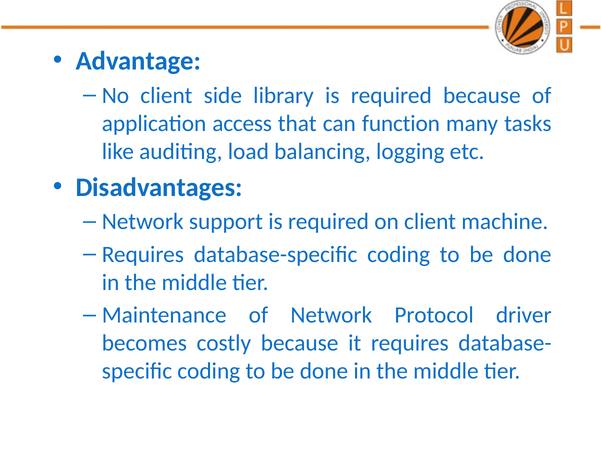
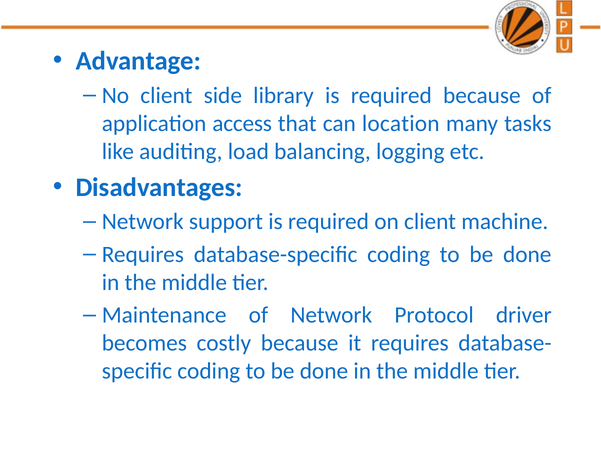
function: function -> location (401, 123)
